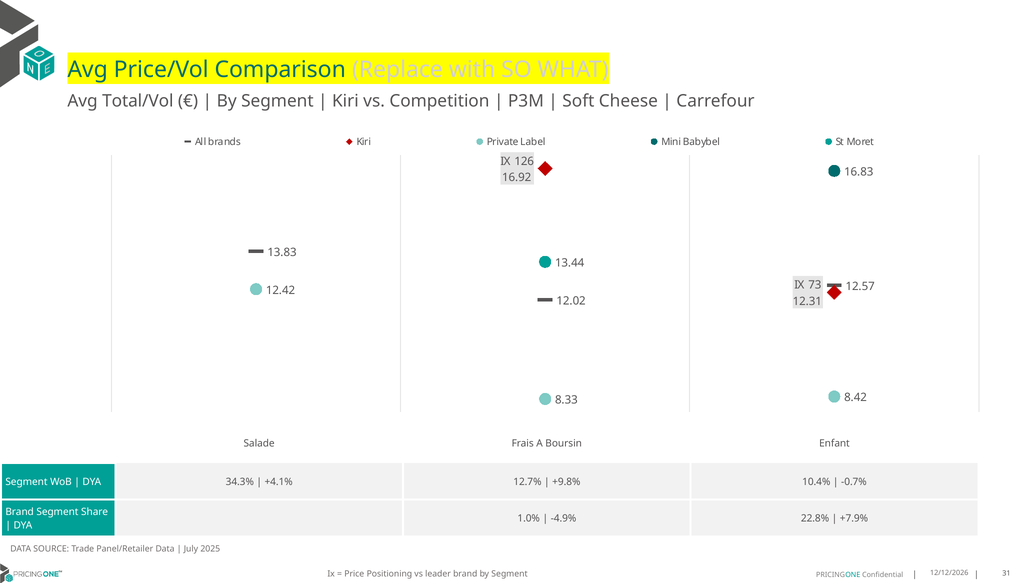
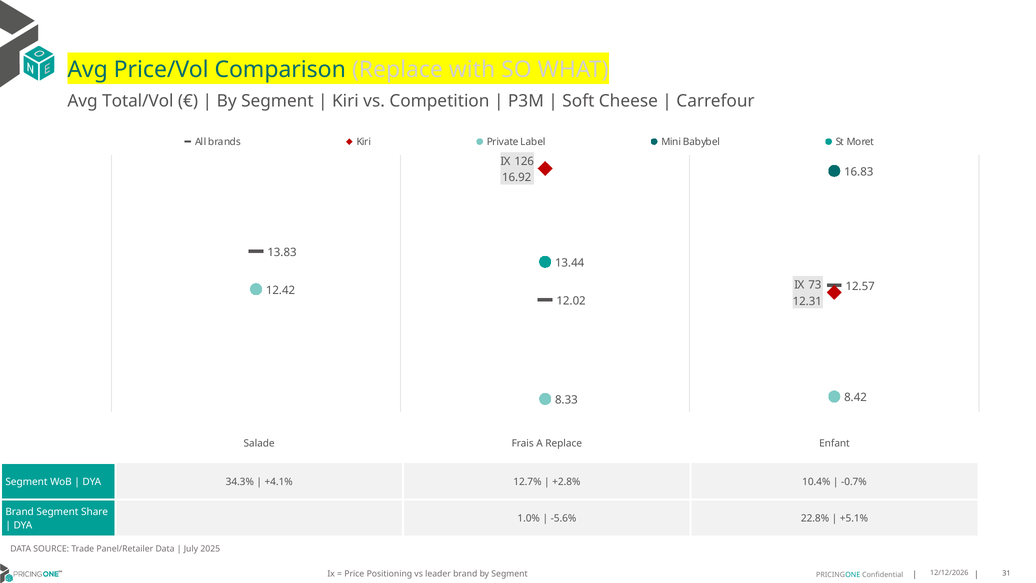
A Boursin: Boursin -> Replace (564, 443)
+9.8%: +9.8% -> +2.8% (566, 482)
-4.9%: -4.9% -> -5.6% (563, 518)
+7.9%: +7.9% -> +5.1% (854, 518)
